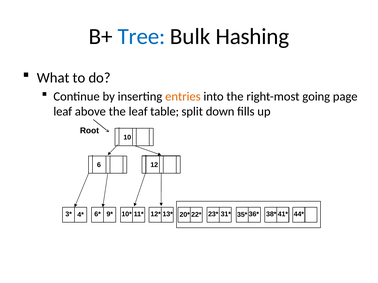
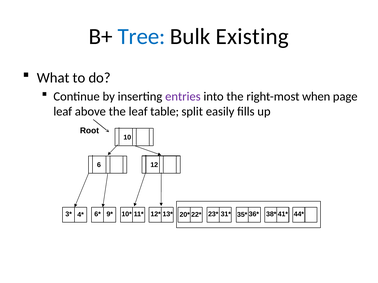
Hashing: Hashing -> Existing (252, 37)
entries colour: orange -> purple (183, 97)
going: going -> when (316, 97)
down: down -> easily (220, 112)
